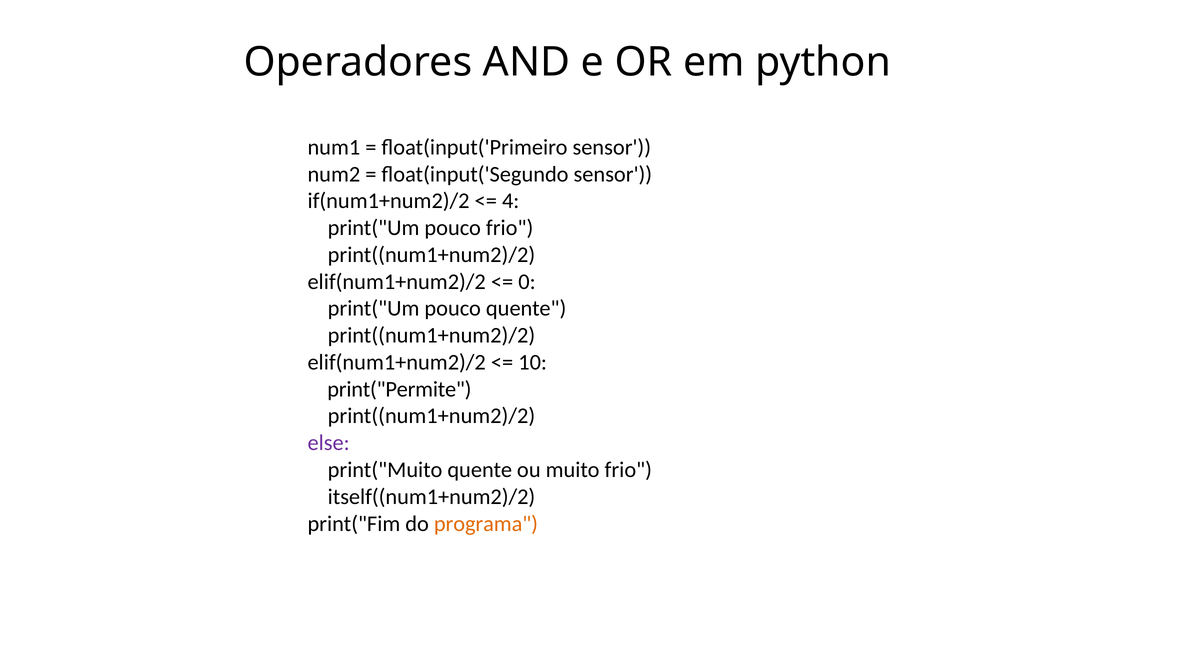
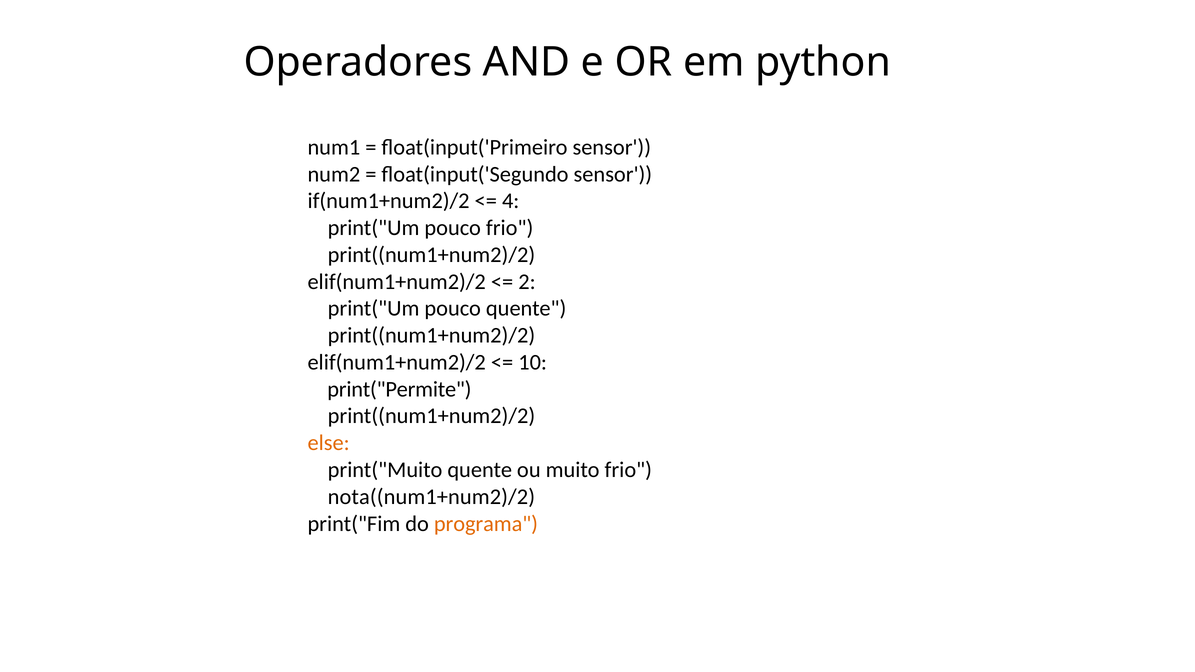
0: 0 -> 2 (527, 282)
else colour: purple -> orange (329, 443)
itself((num1+num2)/2: itself((num1+num2)/2 -> nota((num1+num2)/2 (431, 497)
